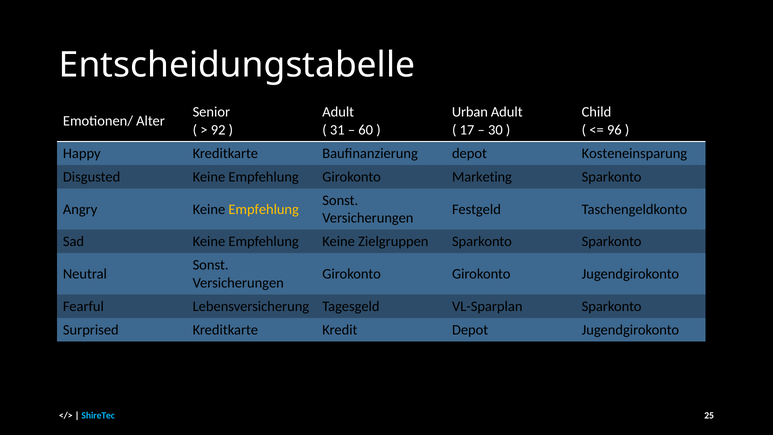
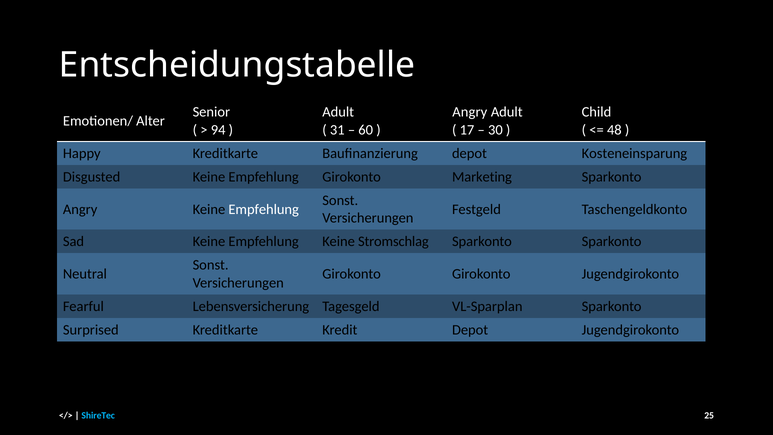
Urban: Urban -> Angry (470, 112)
92: 92 -> 94 (218, 130)
96: 96 -> 48 (614, 130)
Empfehlung colour: yellow -> white (264, 209)
Zielgruppen: Zielgruppen -> Stromschlag (393, 242)
